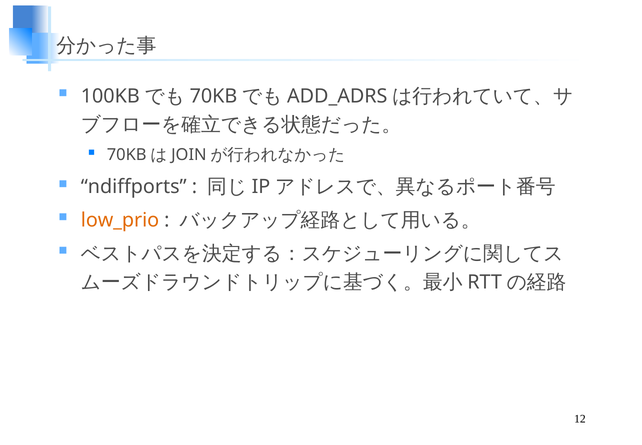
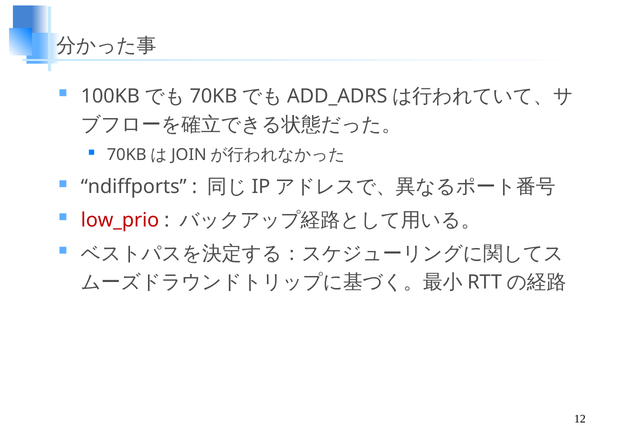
low_prio colour: orange -> red (120, 220)
